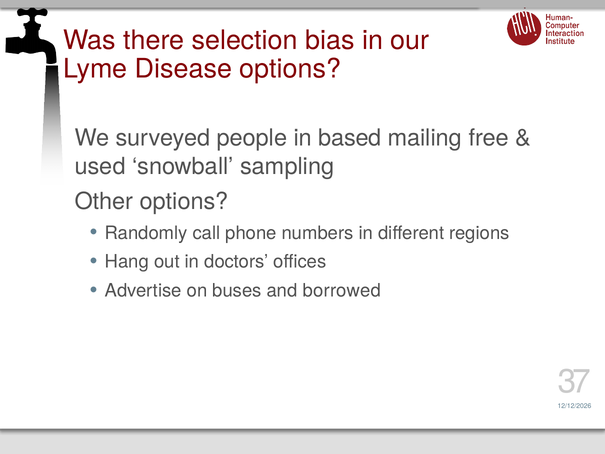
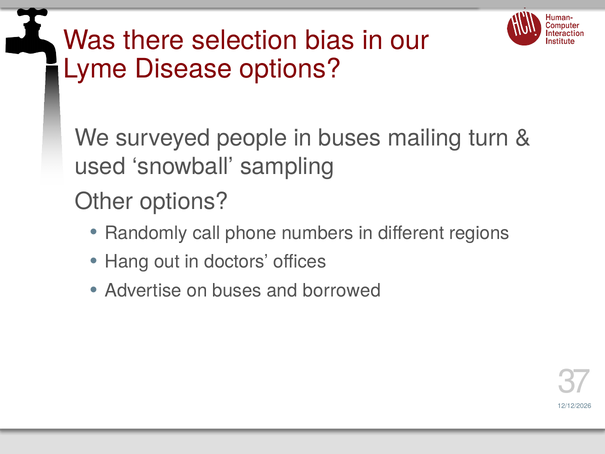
in based: based -> buses (350, 138)
free: free -> turn (489, 138)
